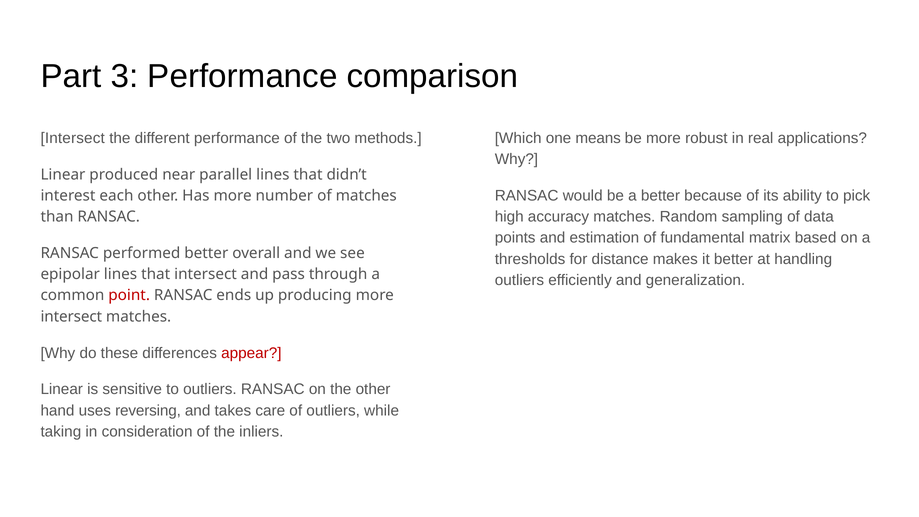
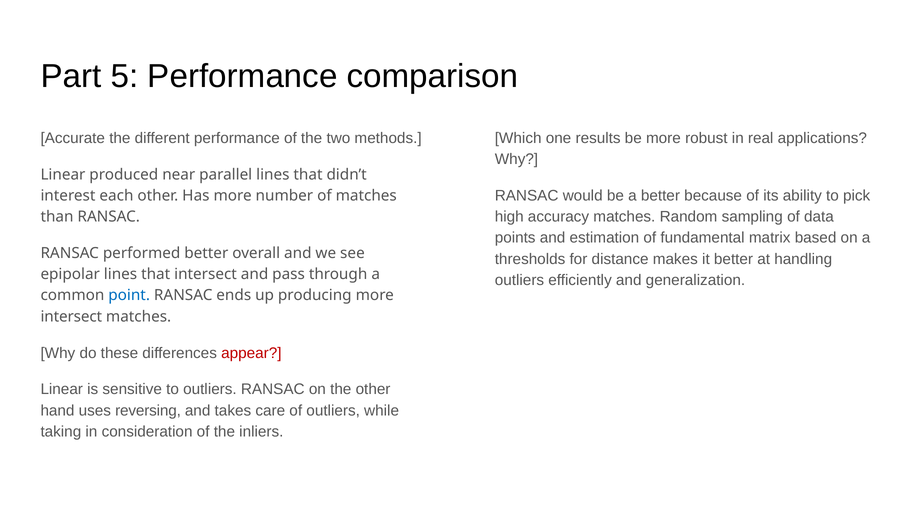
3: 3 -> 5 (124, 76)
Intersect: Intersect -> Accurate (73, 138)
means: means -> results (598, 138)
point colour: red -> blue (129, 295)
